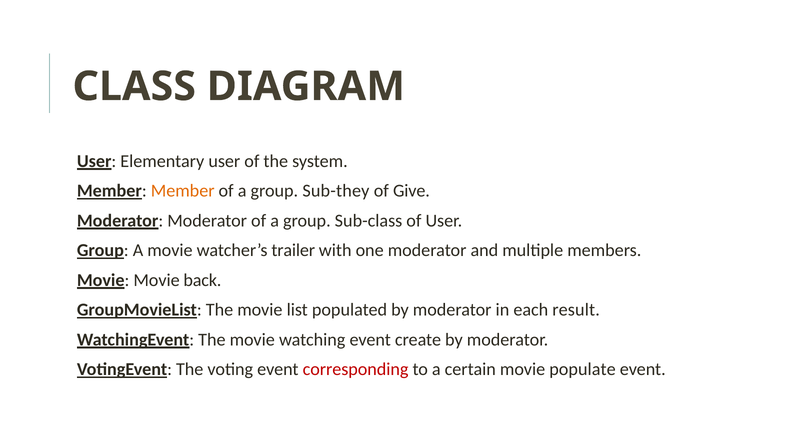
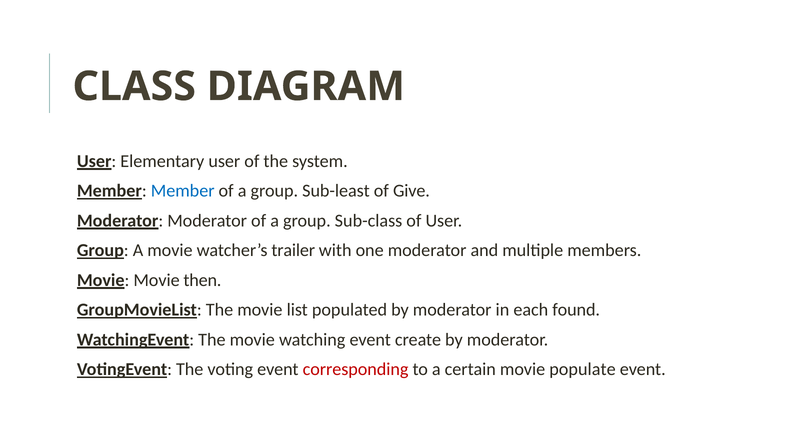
Member colour: orange -> blue (183, 191)
Sub-they: Sub-they -> Sub-least (336, 191)
back: back -> then (202, 280)
result: result -> found (576, 310)
